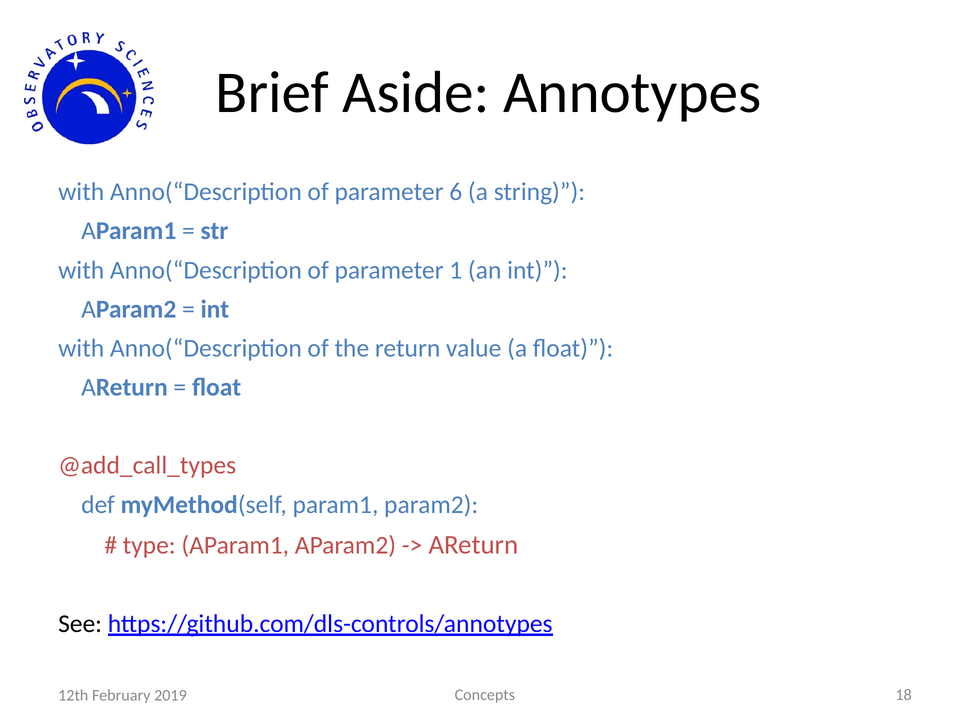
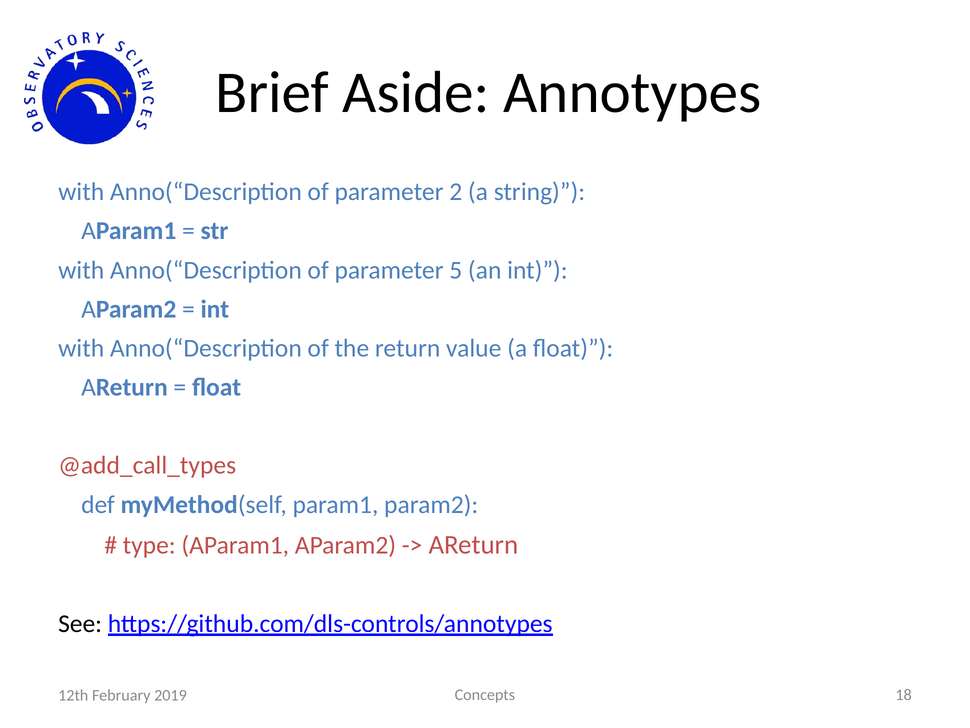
6: 6 -> 2 (456, 192)
1: 1 -> 5 (456, 270)
